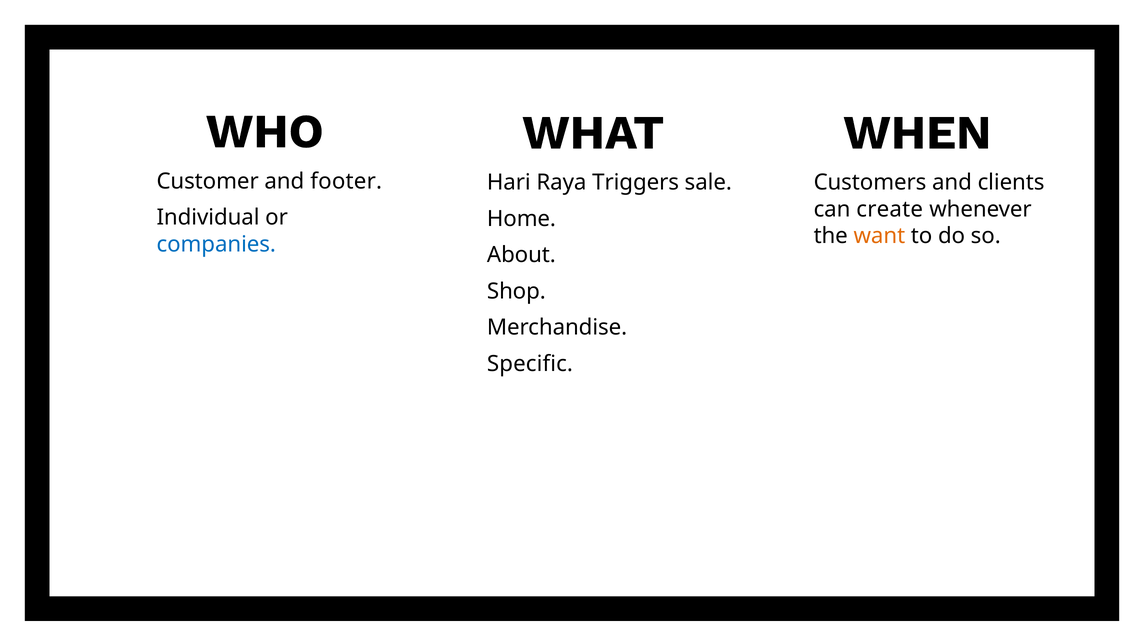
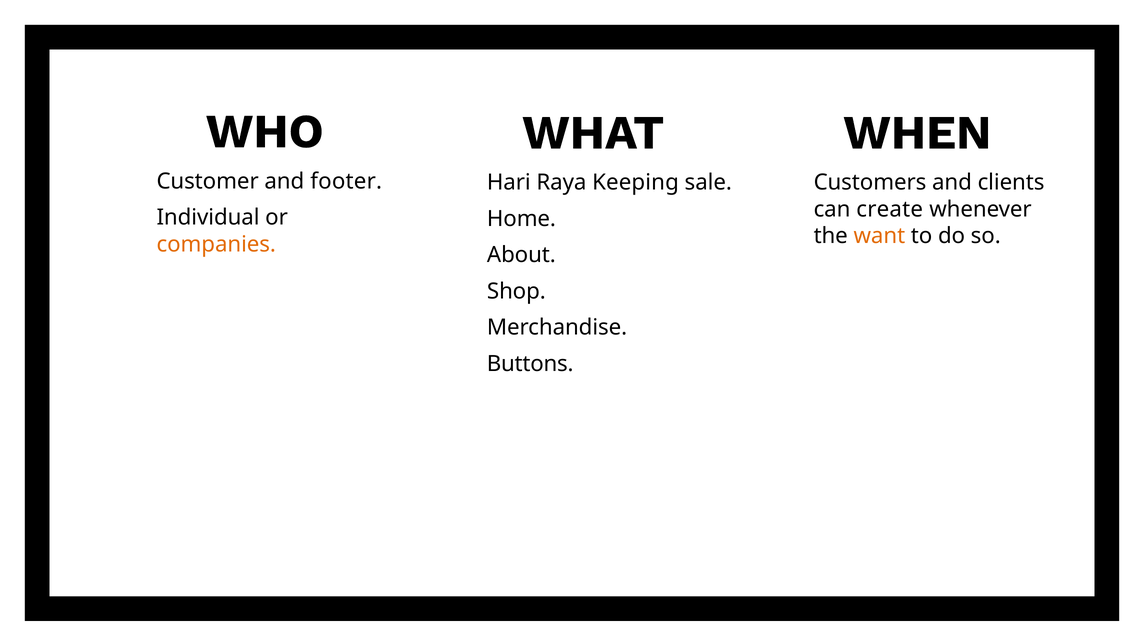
Triggers: Triggers -> Keeping (636, 182)
companies colour: blue -> orange (216, 244)
Specific: Specific -> Buttons (530, 363)
